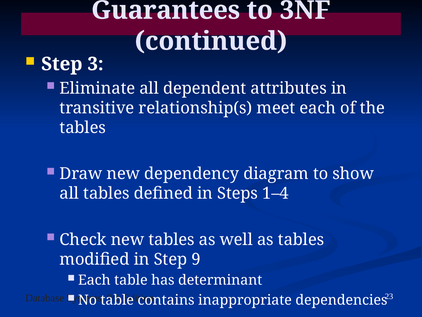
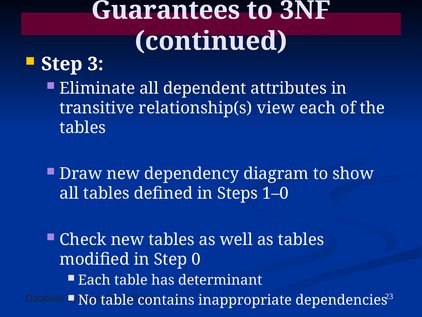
meet: meet -> view (276, 108)
1–4: 1–4 -> 1–0 (275, 193)
9: 9 -> 0 (196, 259)
